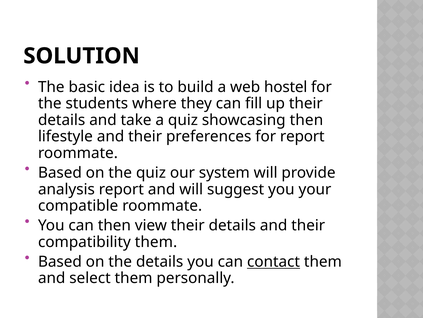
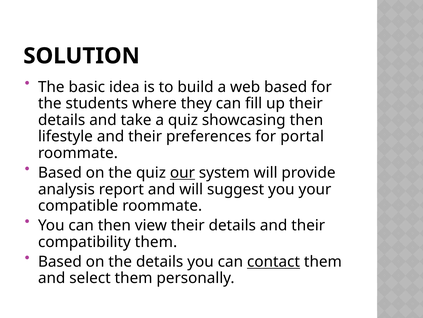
web hostel: hostel -> based (286, 87)
for report: report -> portal (302, 136)
our underline: none -> present (182, 172)
